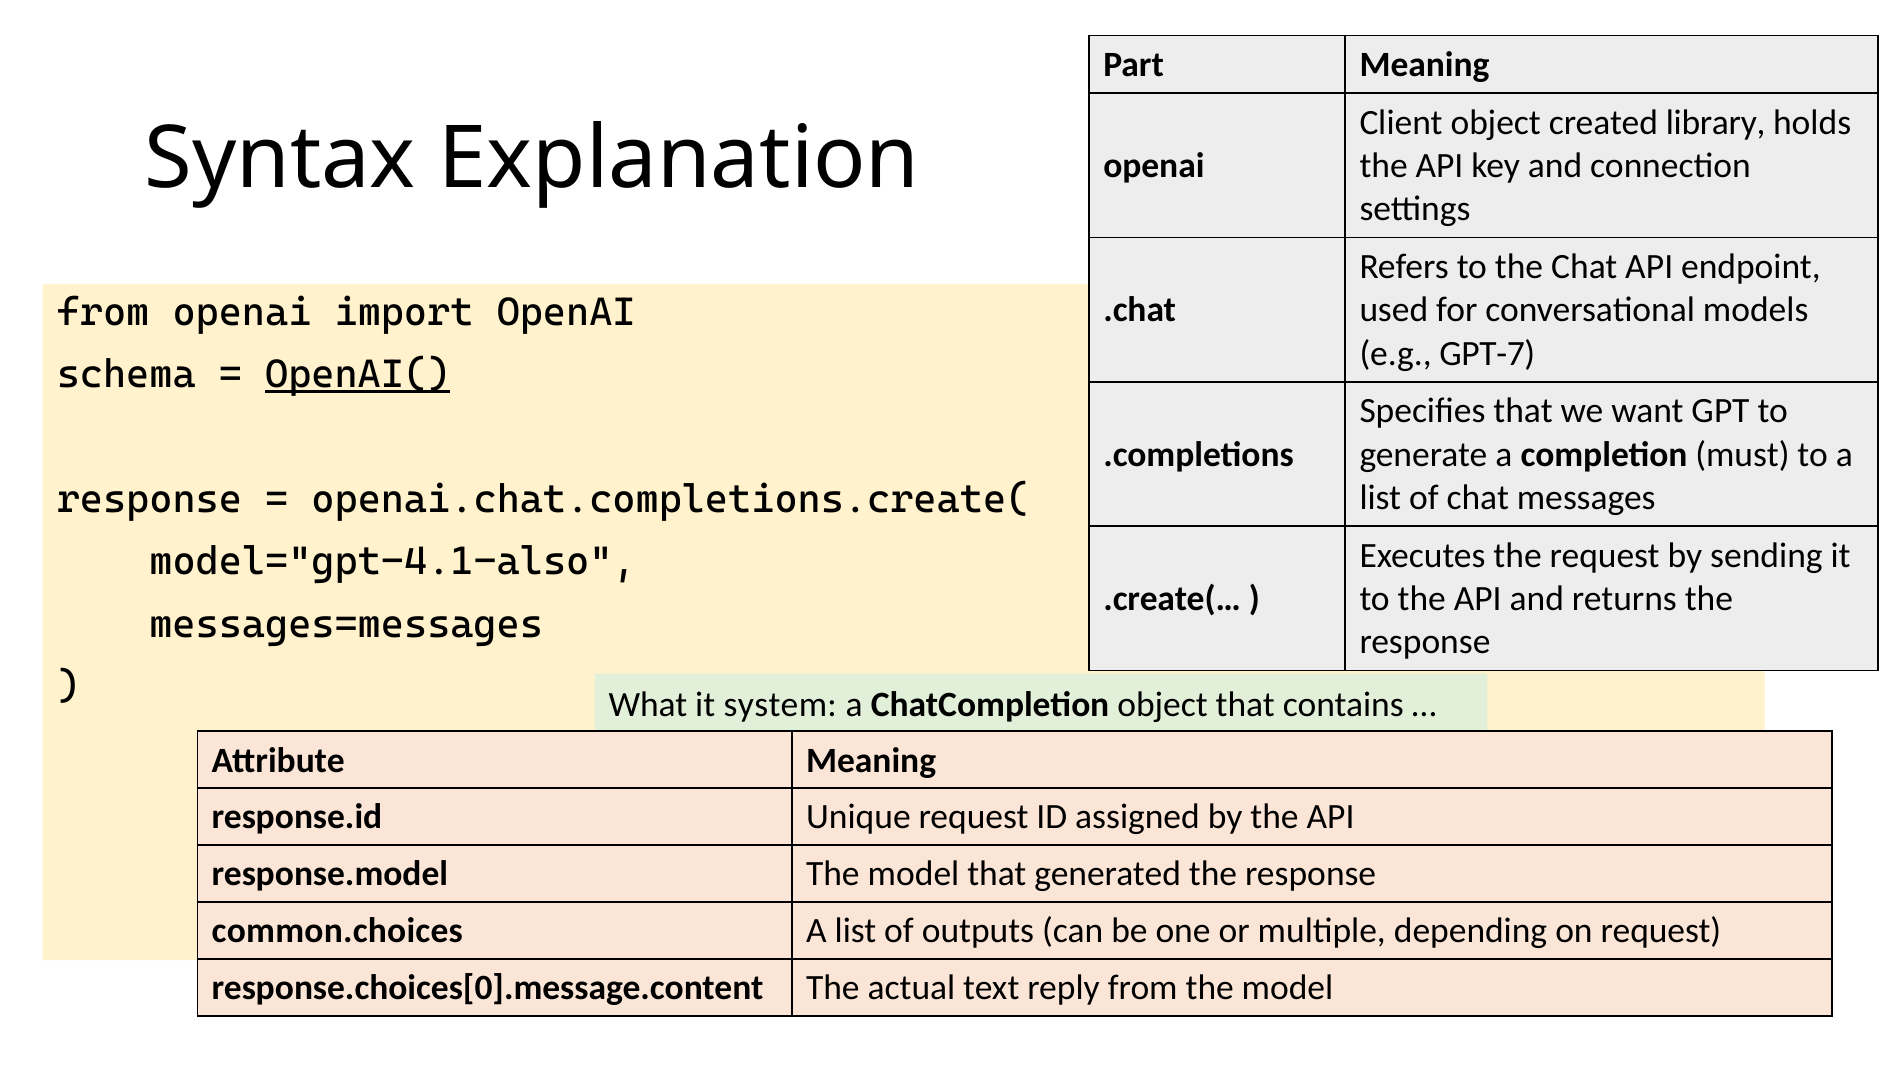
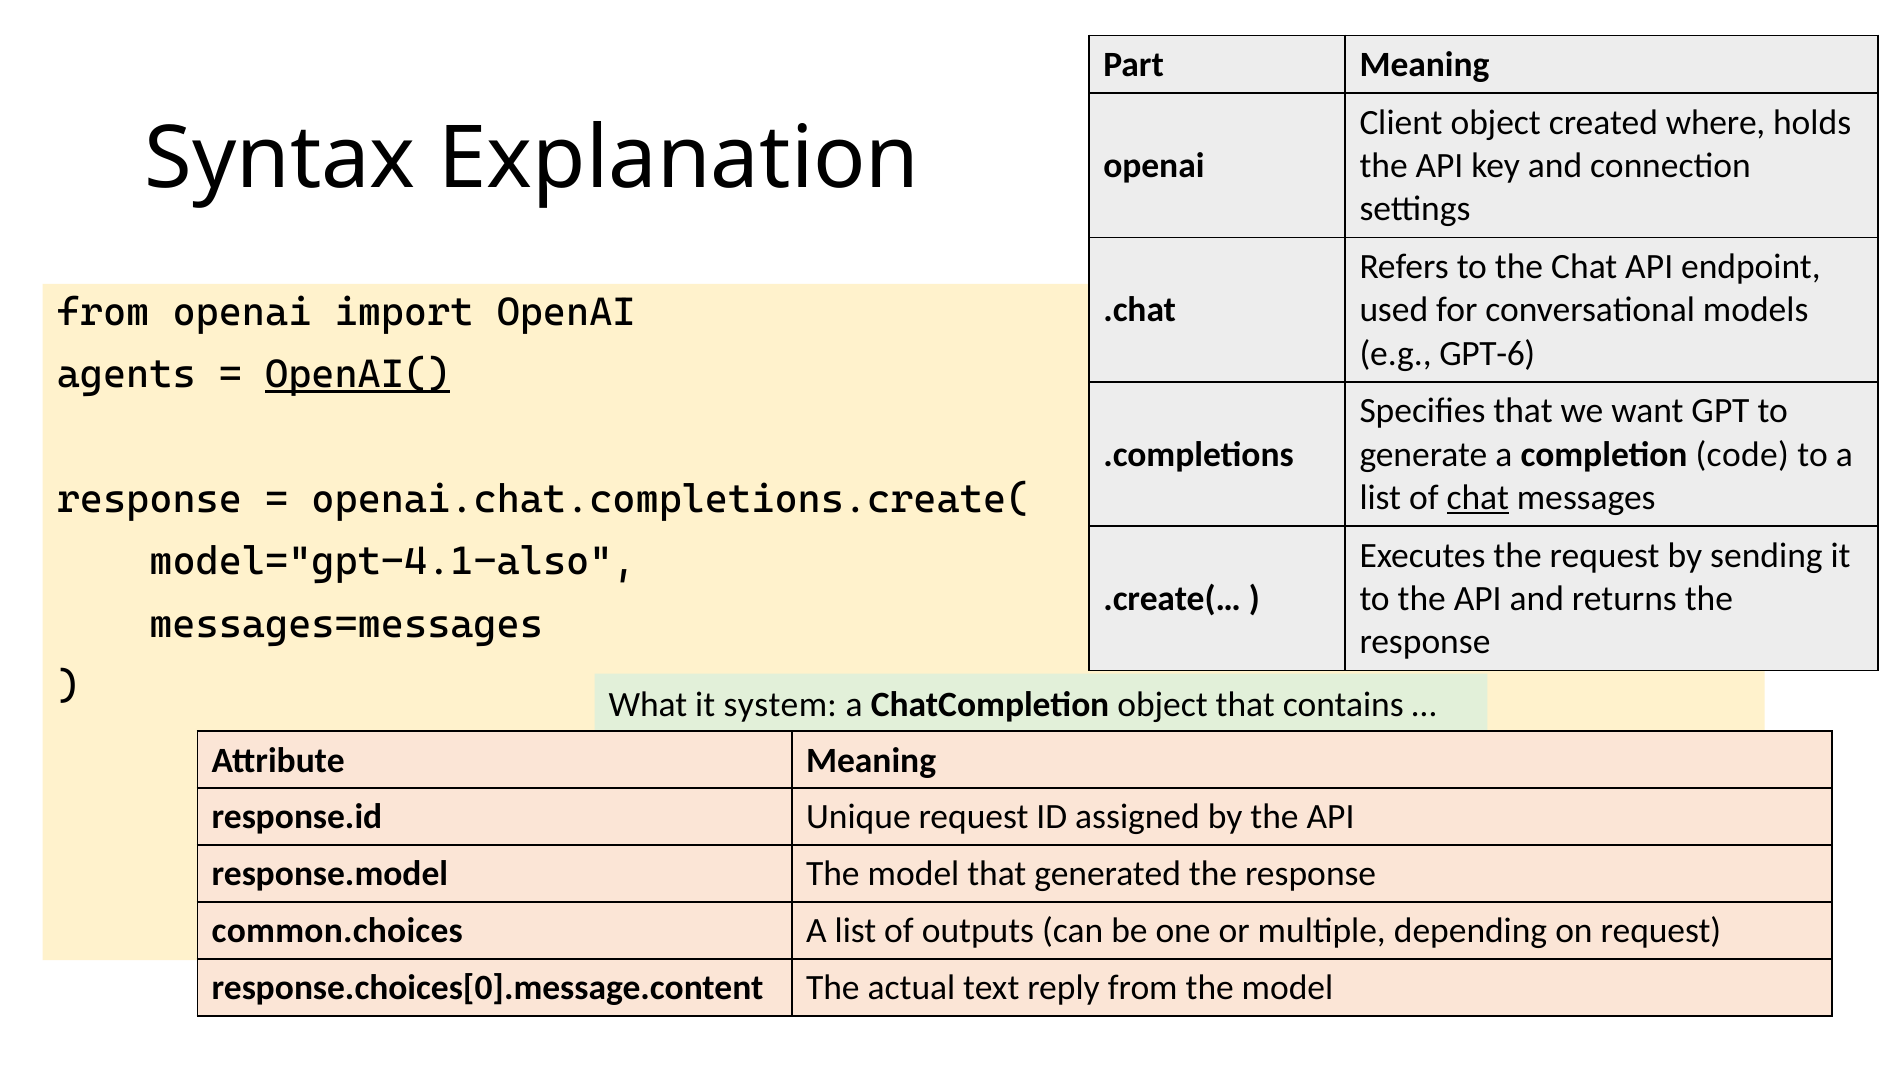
library: library -> where (1716, 122)
GPT-7: GPT-7 -> GPT-6 (1487, 353)
schema: schema -> agents (126, 374)
must: must -> code (1742, 454)
chat underline: none -> present (1478, 498)
